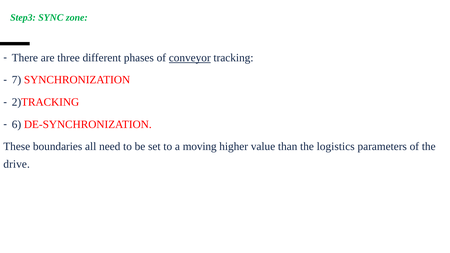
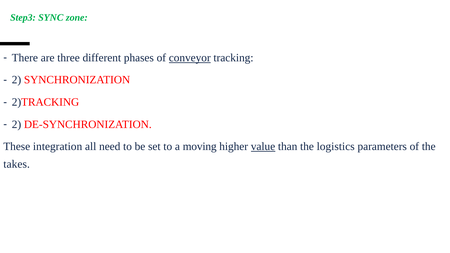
7: 7 -> 2 (16, 80)
6: 6 -> 2 (16, 124)
boundaries: boundaries -> integration (58, 147)
value underline: none -> present (263, 147)
drive: drive -> takes (17, 164)
